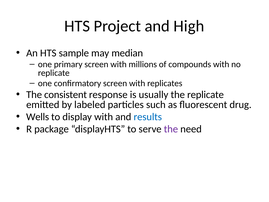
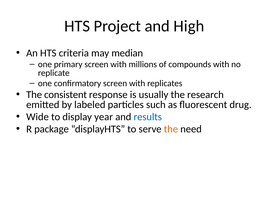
sample: sample -> criteria (74, 53)
the replicate: replicate -> research (205, 95)
Wells: Wells -> Wide (38, 117)
display with: with -> year (104, 117)
the colour: purple -> orange (171, 129)
